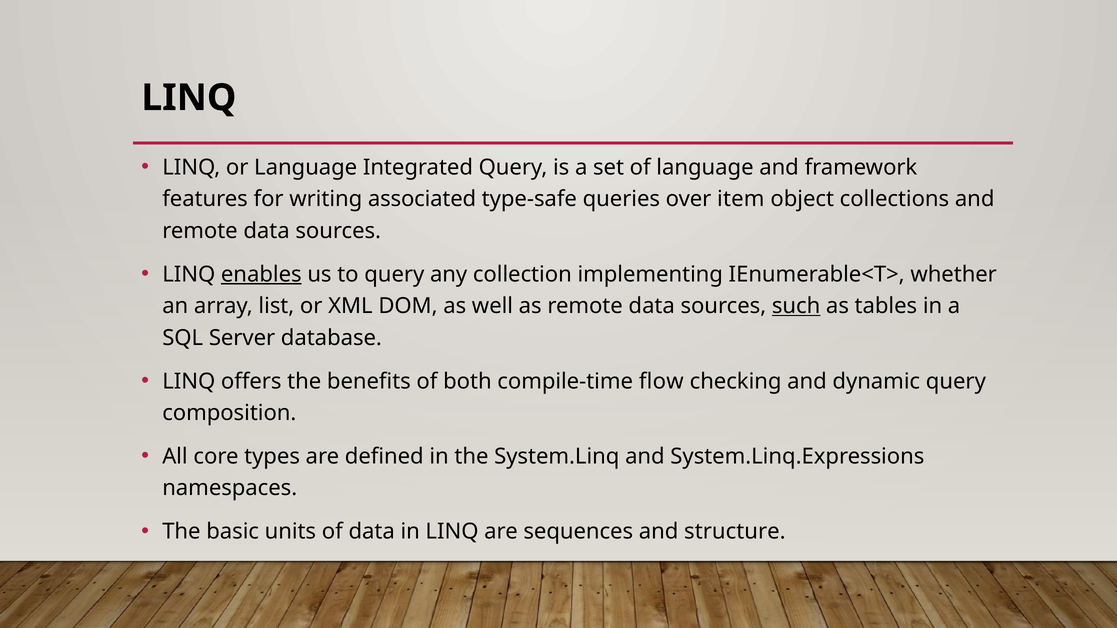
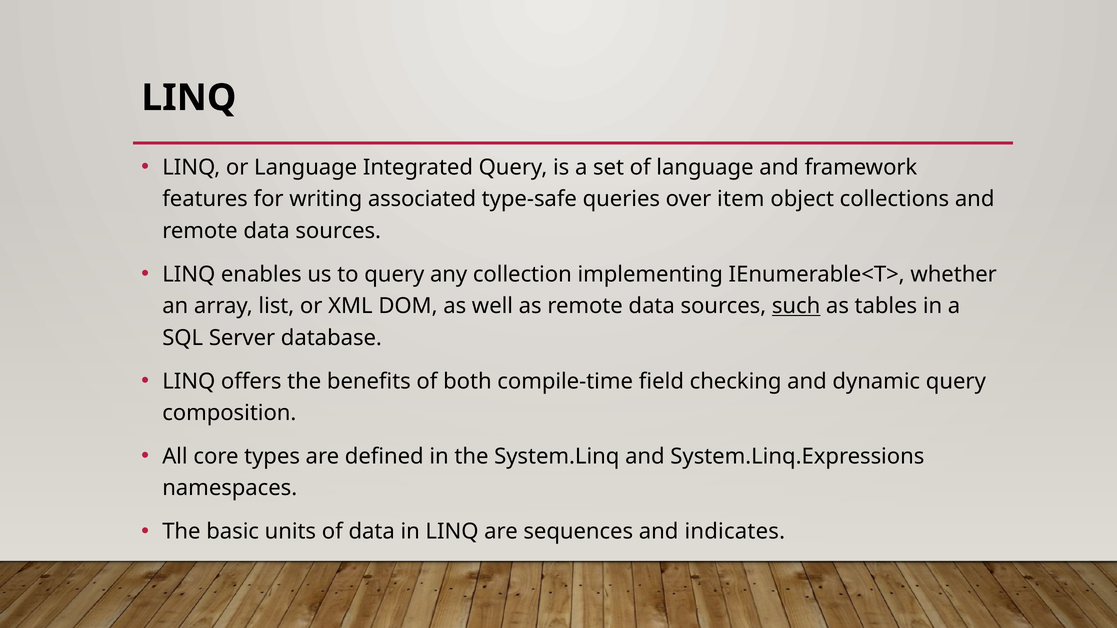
enables underline: present -> none (261, 274)
flow: flow -> field (661, 381)
structure: structure -> indicates (735, 532)
